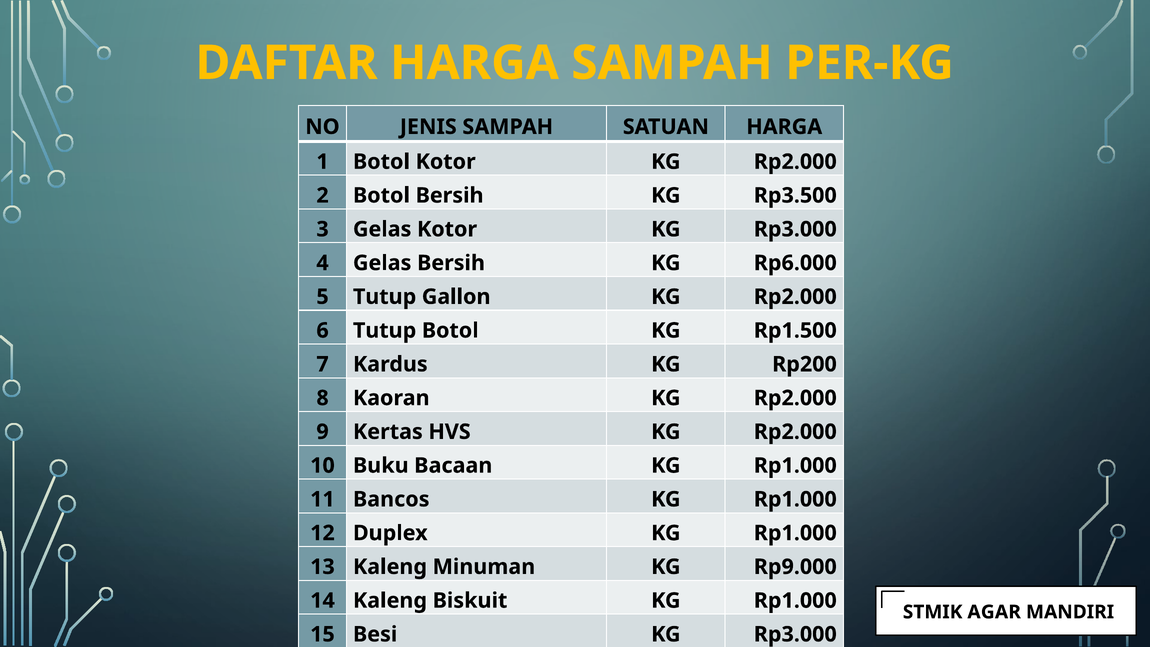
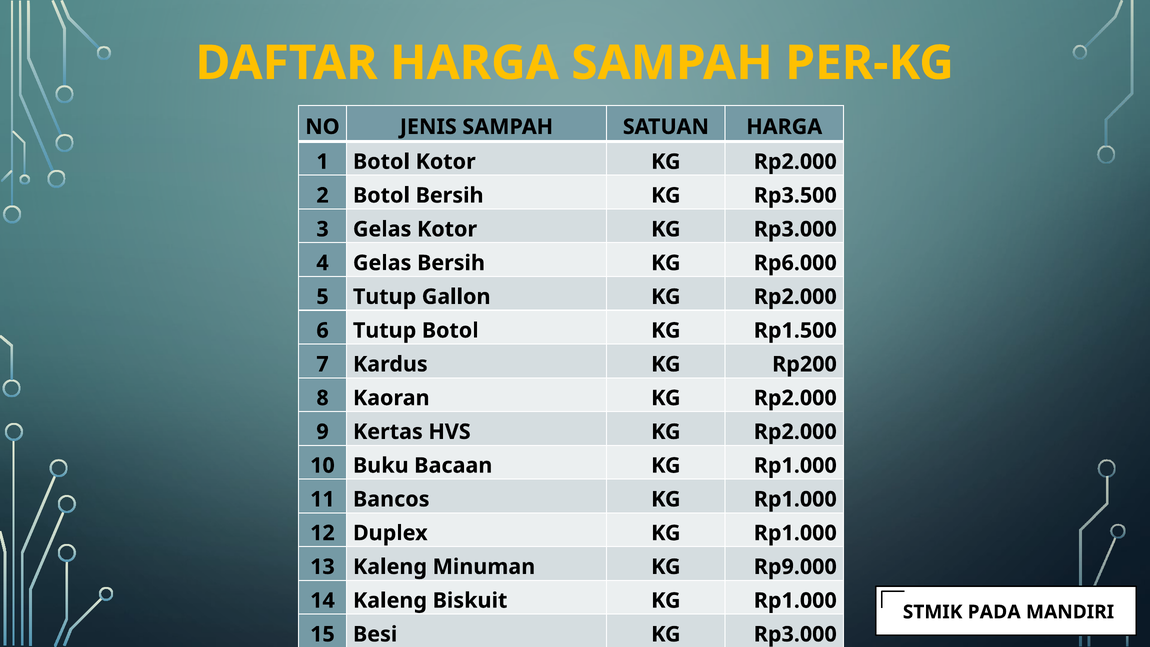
AGAR: AGAR -> PADA (994, 612)
